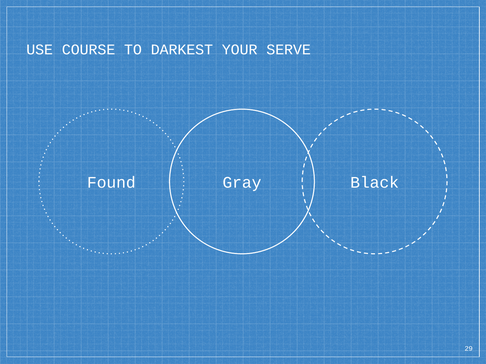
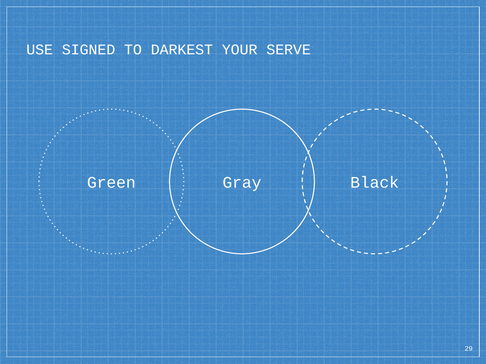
COURSE: COURSE -> SIGNED (89, 50)
Found: Found -> Green (111, 183)
